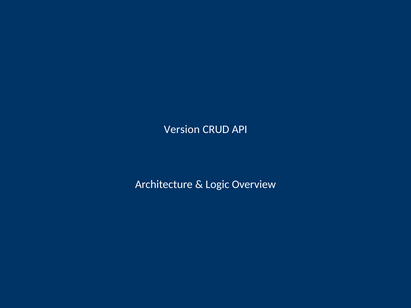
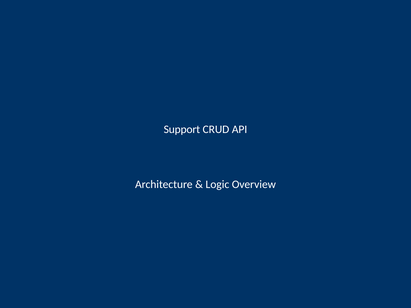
Version: Version -> Support (182, 130)
